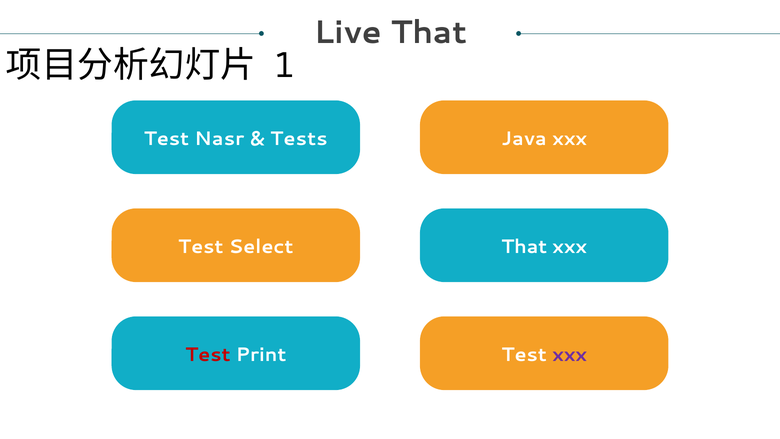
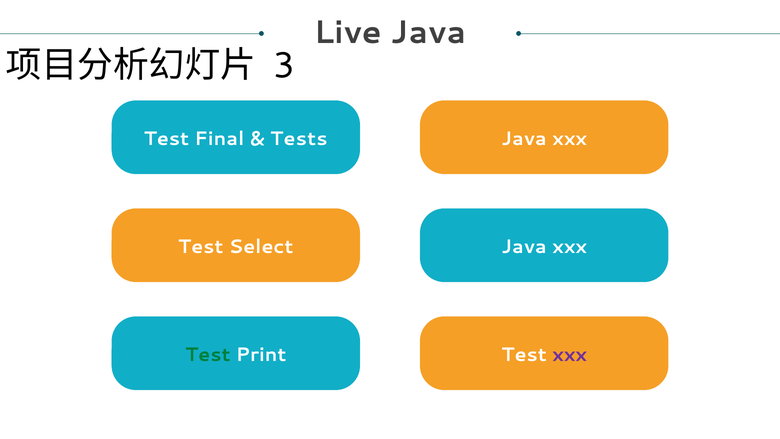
Live That: That -> Java (429, 32)
1: 1 -> 3 (284, 66)
Nasr: Nasr -> Final (219, 139)
That: That -> Java (524, 246)
Test colour: red -> green (208, 354)
